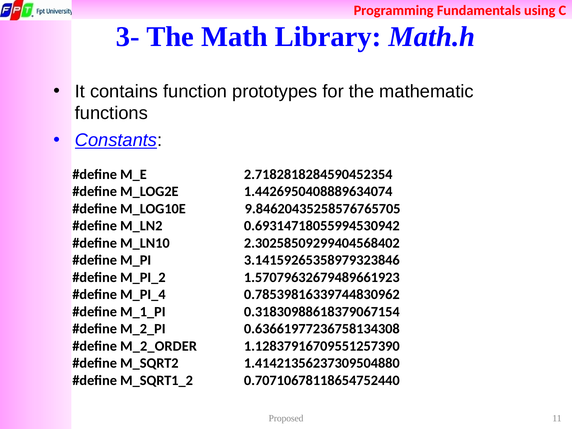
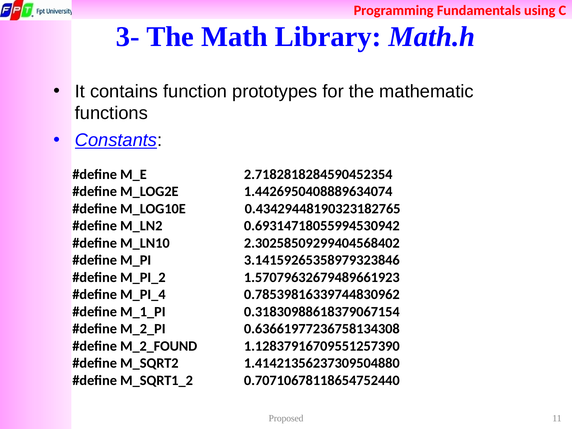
9.84620435258576765705: 9.84620435258576765705 -> 0.43429448190323182765 (323, 209)
M_2_ORDER: M_2_ORDER -> M_2_FOUND (159, 346)
